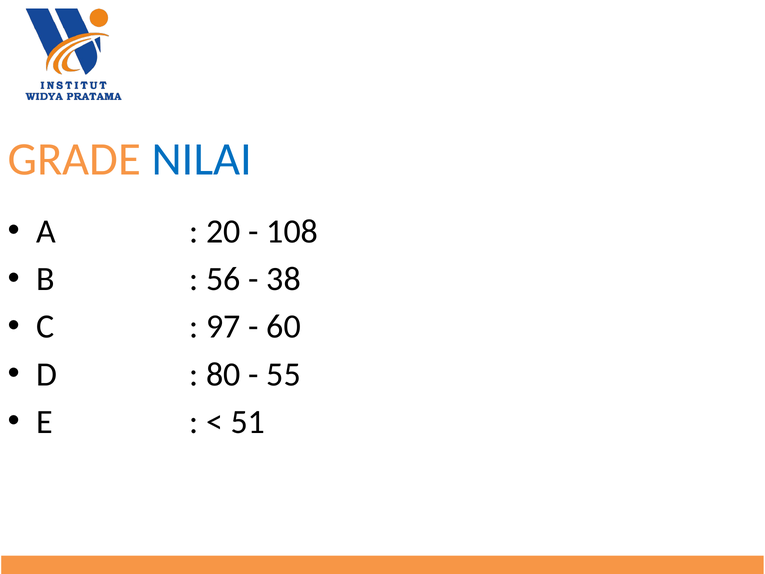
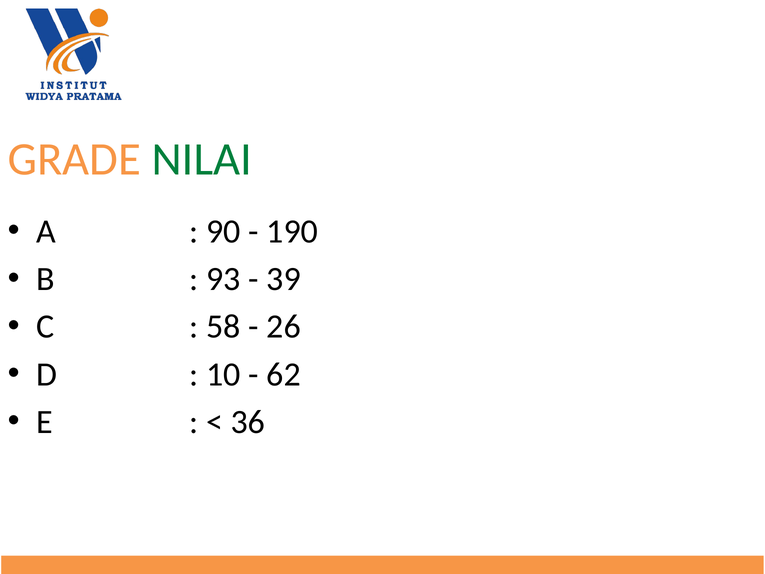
NILAI colour: blue -> green (202, 159)
20: 20 -> 90 (223, 231)
108: 108 -> 190 (292, 231)
56: 56 -> 93 (223, 279)
38: 38 -> 39 (283, 279)
97: 97 -> 58 (223, 327)
60: 60 -> 26 (283, 327)
80: 80 -> 10 (223, 374)
55: 55 -> 62 (283, 374)
51: 51 -> 36 (248, 422)
